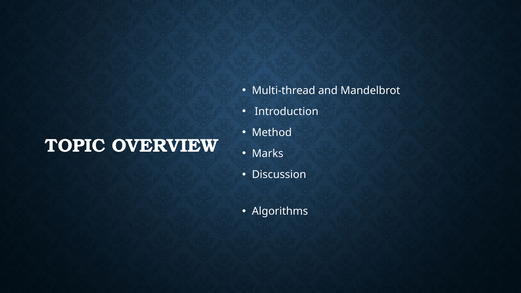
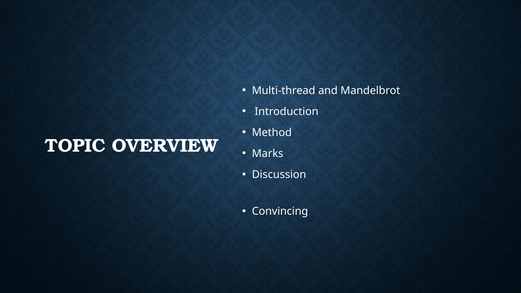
Algorithms: Algorithms -> Convincing (280, 211)
